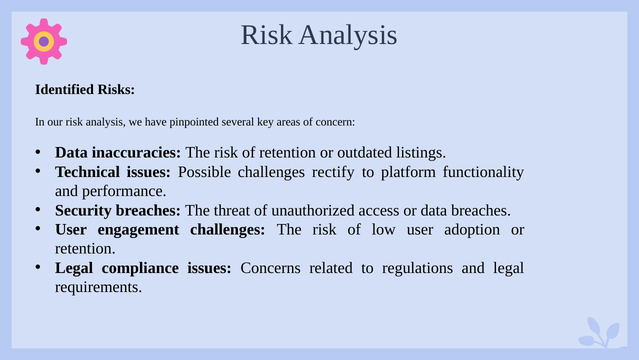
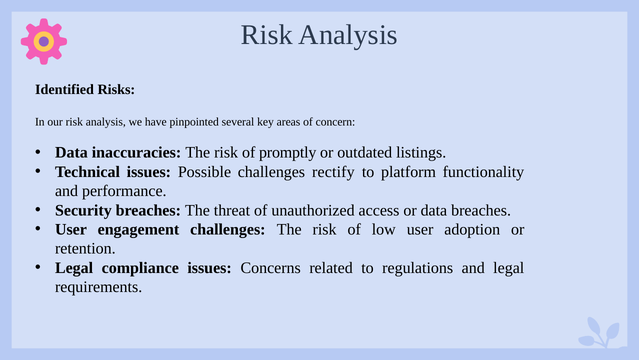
of retention: retention -> promptly (288, 152)
